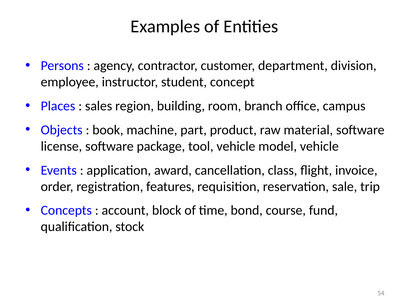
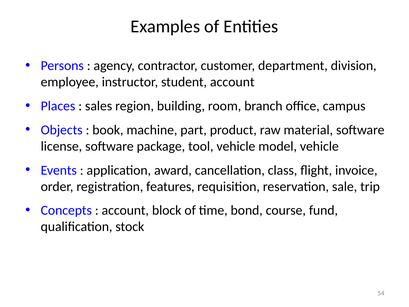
student concept: concept -> account (232, 82)
